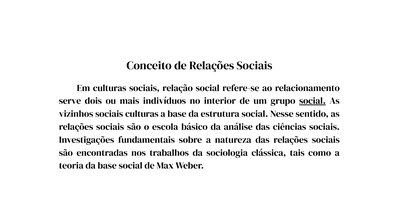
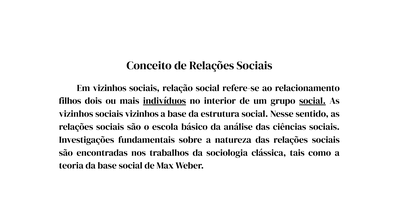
Em culturas: culturas -> vizinhos (110, 88)
serve: serve -> filhos (70, 101)
indivíduos underline: none -> present (165, 101)
sociais culturas: culturas -> vizinhos (142, 114)
